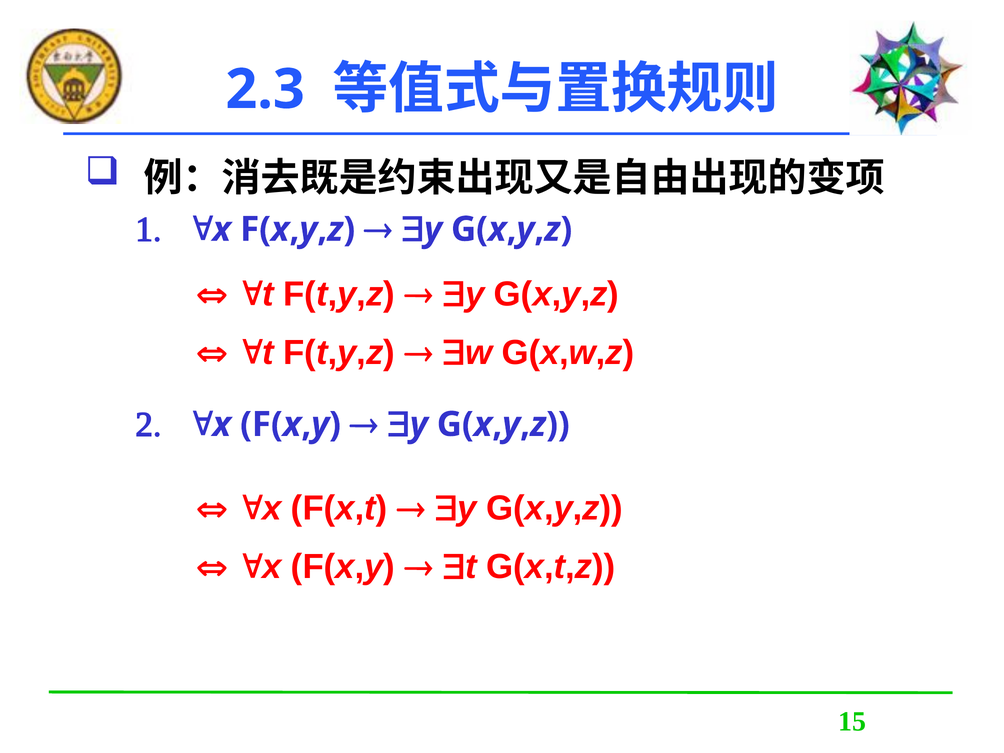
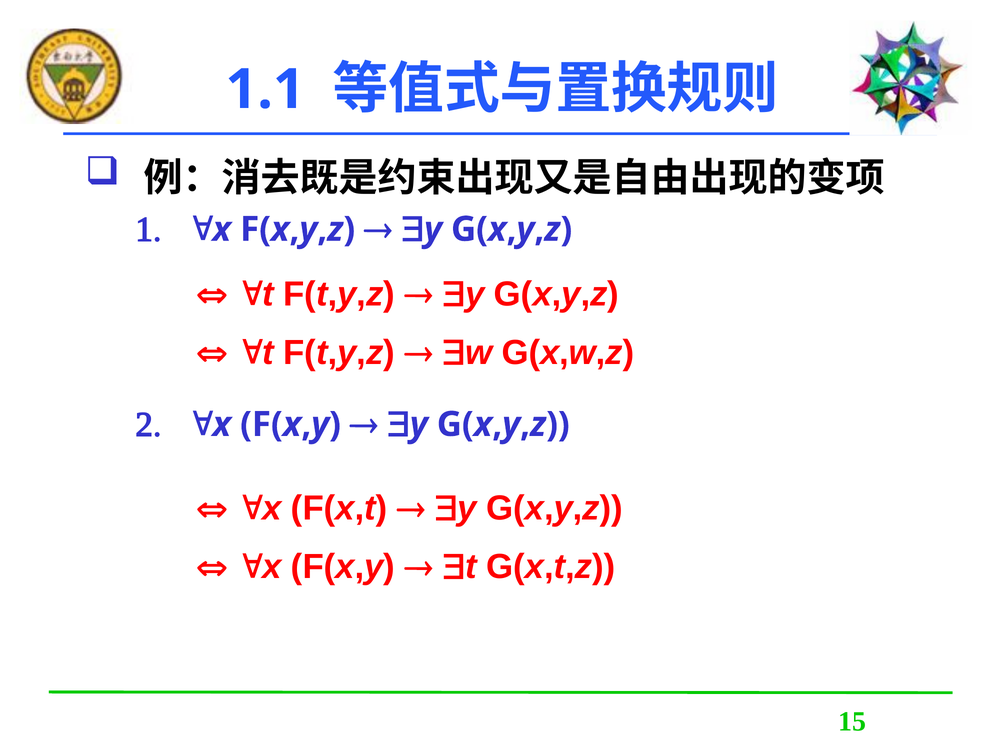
2.3: 2.3 -> 1.1 (265, 90)
